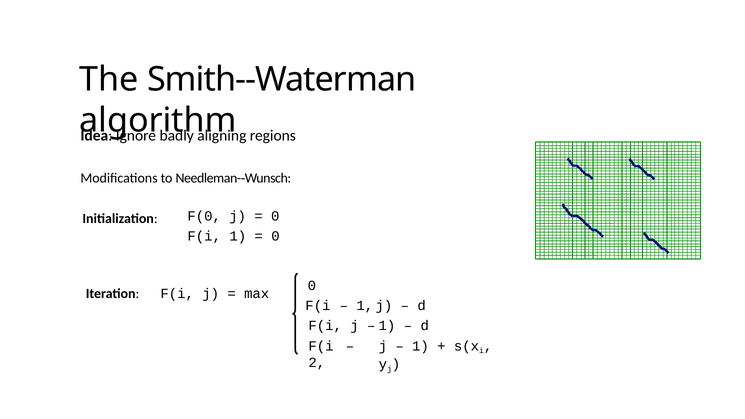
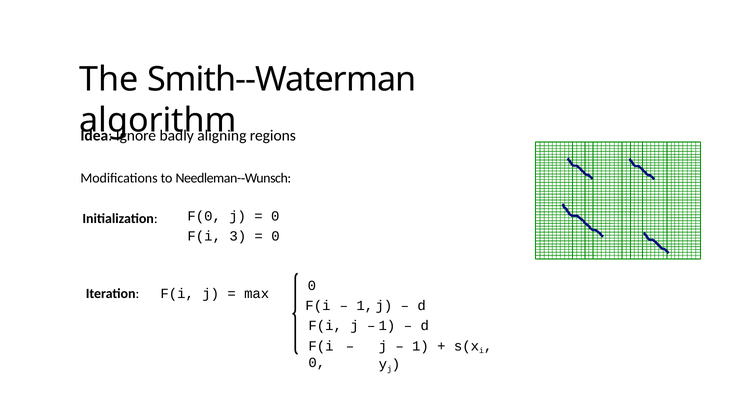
F(i 1: 1 -> 3 (238, 236)
2: 2 -> 0 (317, 363)
